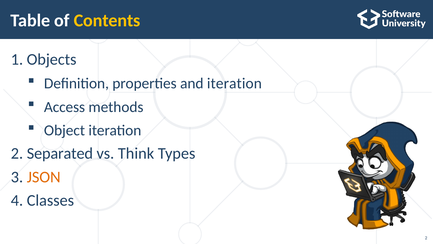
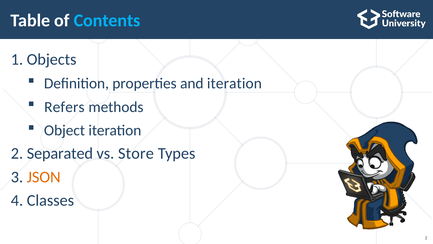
Contents colour: yellow -> light blue (107, 21)
Access: Access -> Refers (64, 107)
Think: Think -> Store (136, 153)
